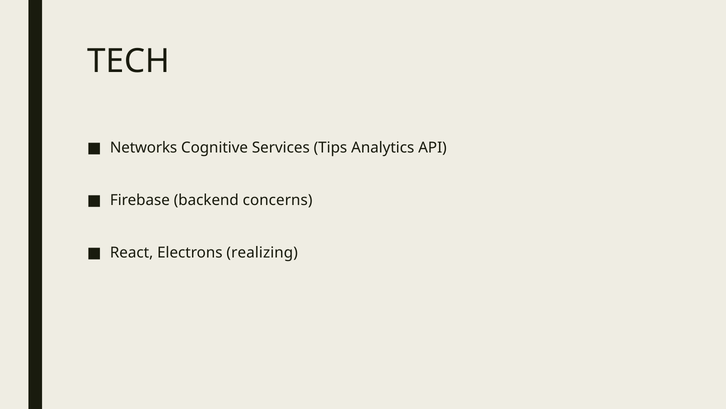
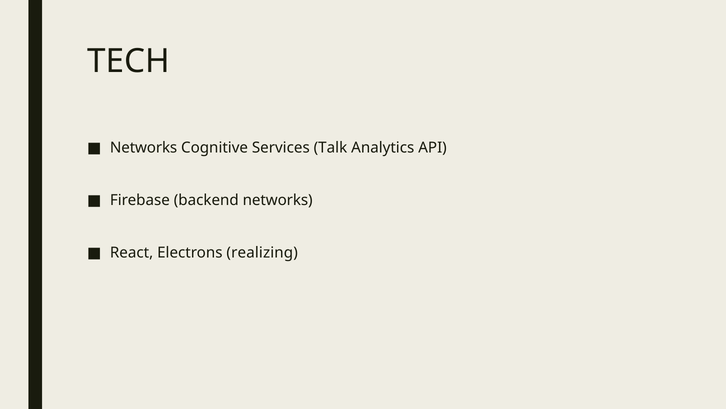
Tips: Tips -> Talk (330, 148)
backend concerns: concerns -> networks (278, 200)
